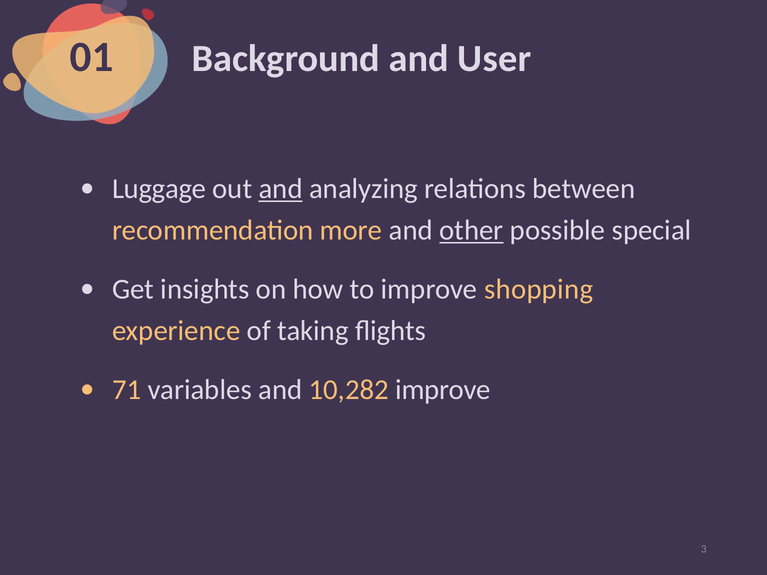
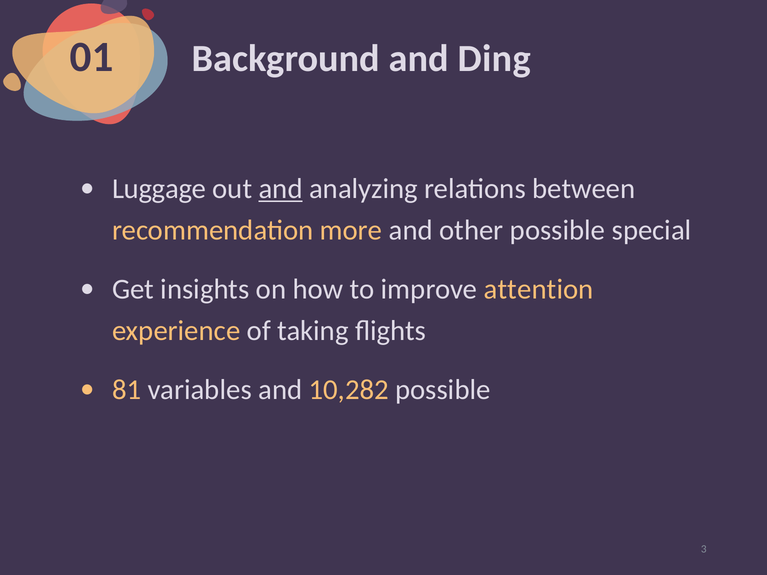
User: User -> Ding (494, 59)
other underline: present -> none (471, 231)
shopping: shopping -> attention (539, 290)
71: 71 -> 81 (127, 390)
10,282 improve: improve -> possible (443, 390)
